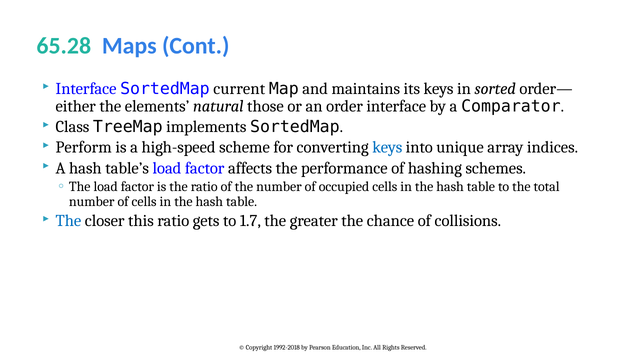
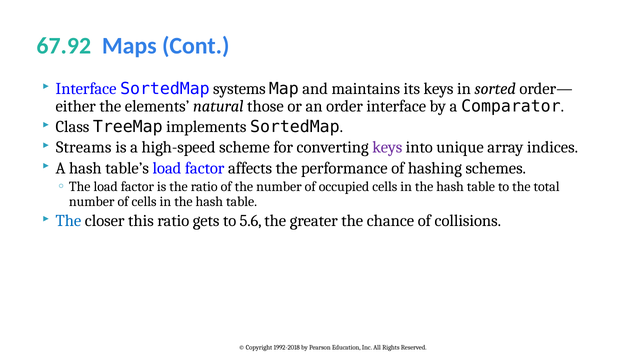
65.28: 65.28 -> 67.92 (64, 46)
current: current -> systems (239, 88)
Perform: Perform -> Streams (84, 147)
keys colour: blue -> purple (387, 147)
1.7: 1.7 -> 5.6 (251, 221)
